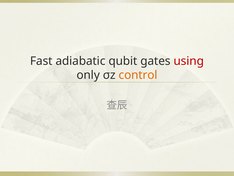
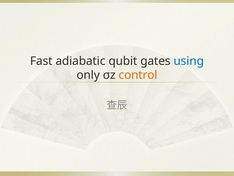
using colour: red -> blue (189, 61)
